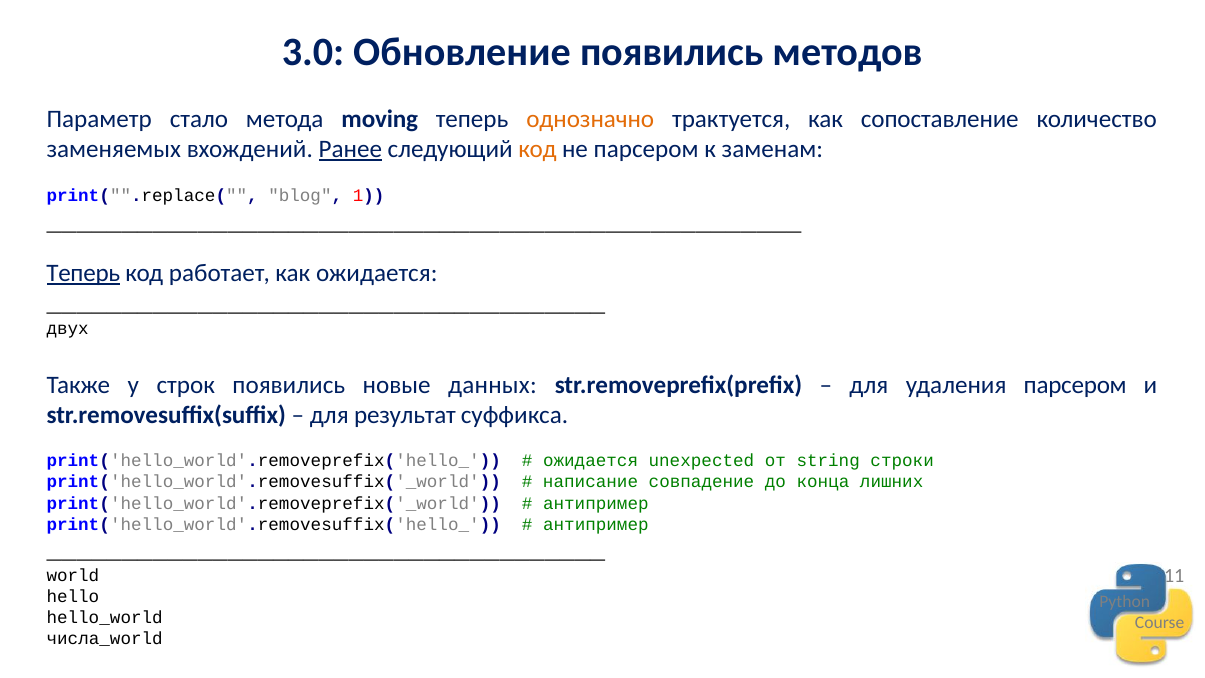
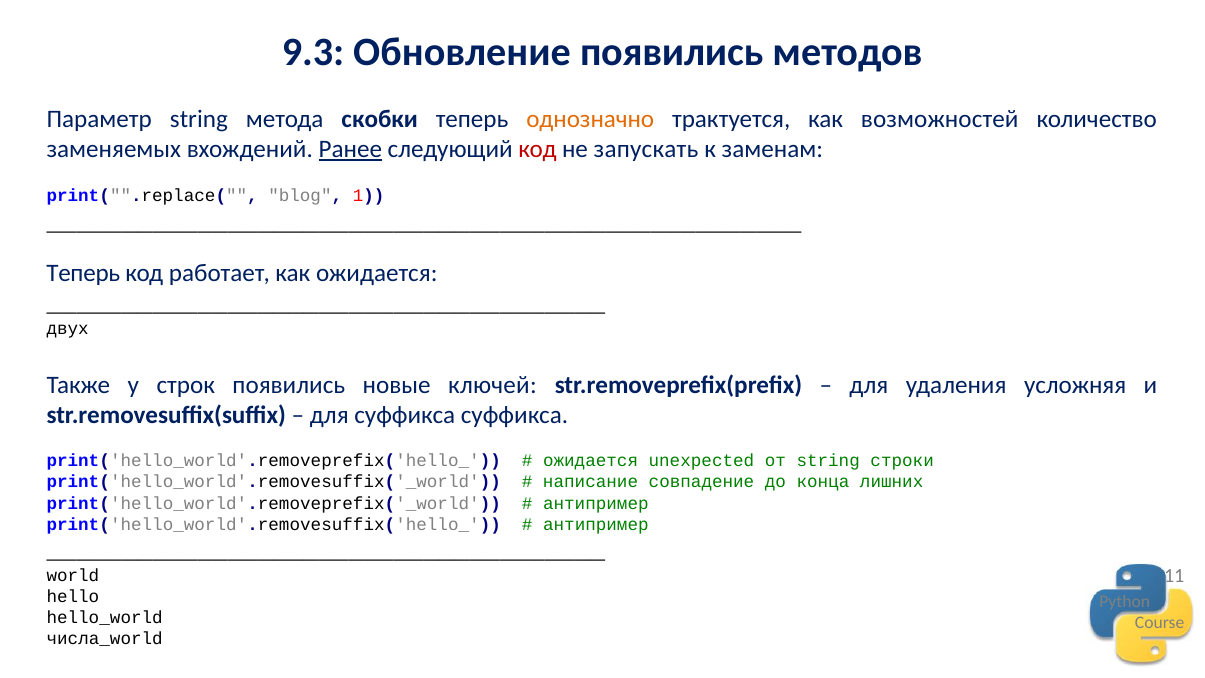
3.0: 3.0 -> 9.3 (313, 52)
Параметр стало: стало -> string (199, 119)
moving: moving -> скобки (380, 119)
сопоставление: сопоставление -> возможностей (940, 119)
код colour: orange -> red (538, 149)
не парсером: парсером -> запускать (646, 149)
Теперь underline: present -> none (83, 273)
данных: данных -> ключей (492, 385)
удаления парсером: парсером -> усложняя (1075, 385)
для результат: результат -> суффикса (405, 415)
